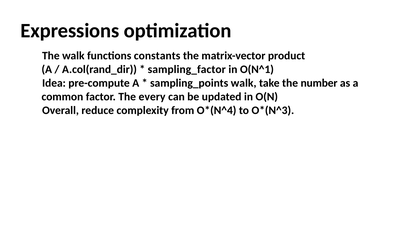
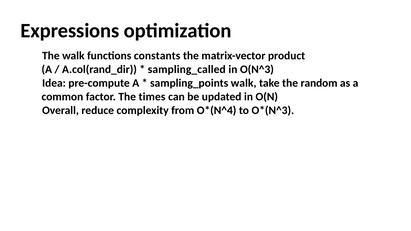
sampling_factor: sampling_factor -> sampling_called (187, 69)
O(N^1: O(N^1 -> O(N^3 (257, 69)
number: number -> random (319, 83)
every: every -> times (152, 97)
